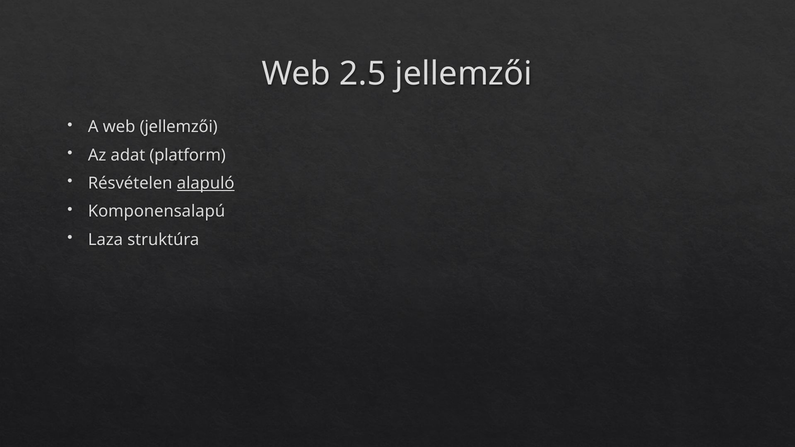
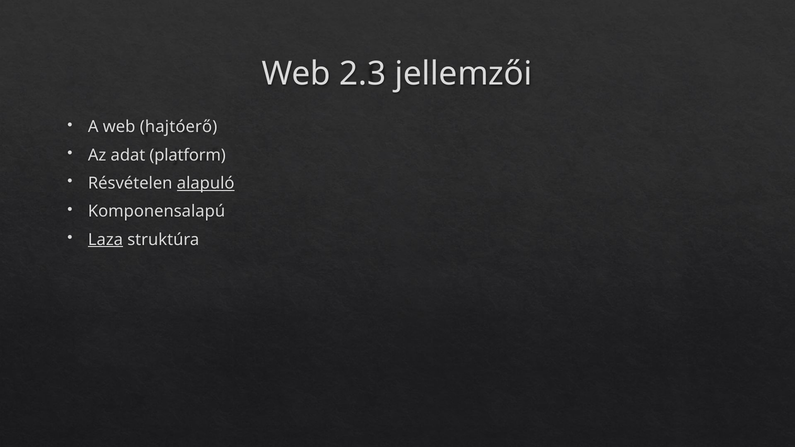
2.5: 2.5 -> 2.3 (363, 74)
web jellemzői: jellemzői -> hajtóerő (179, 127)
Laza underline: none -> present (105, 240)
